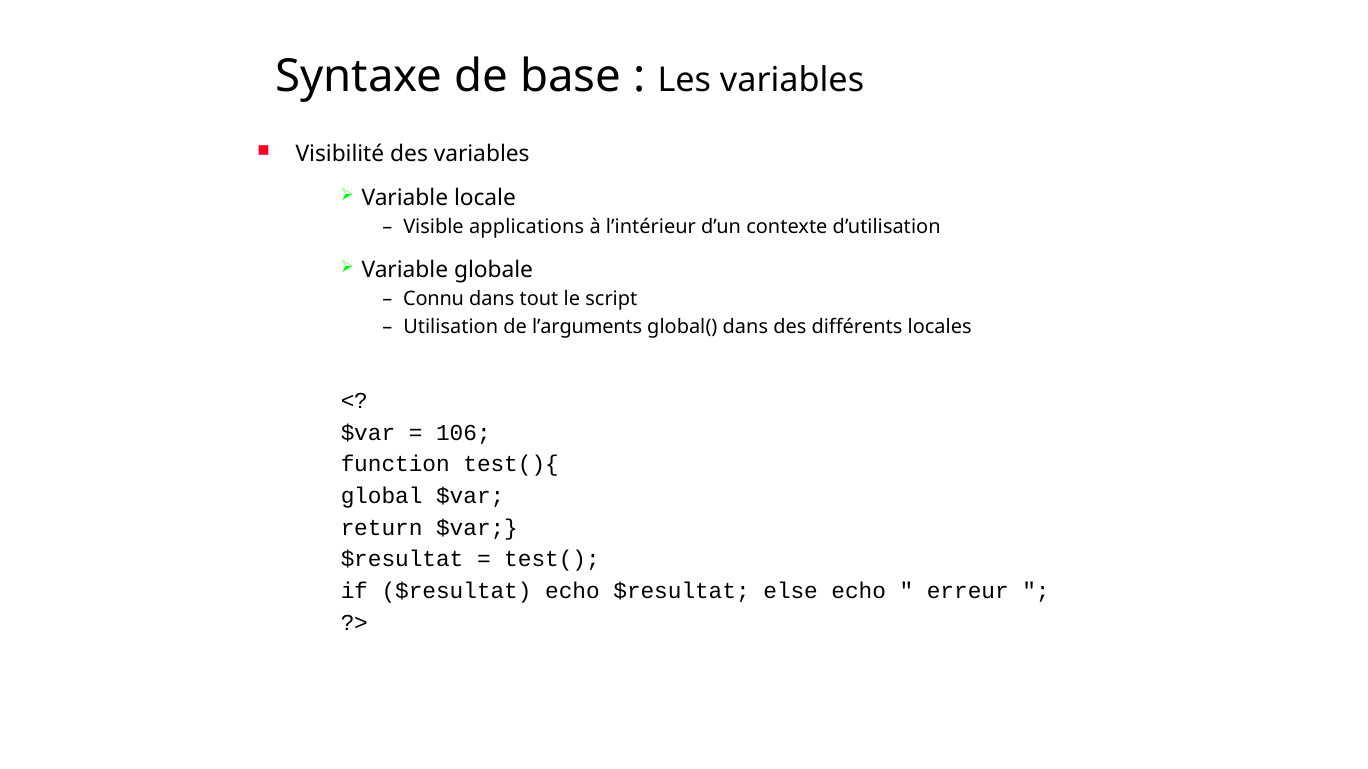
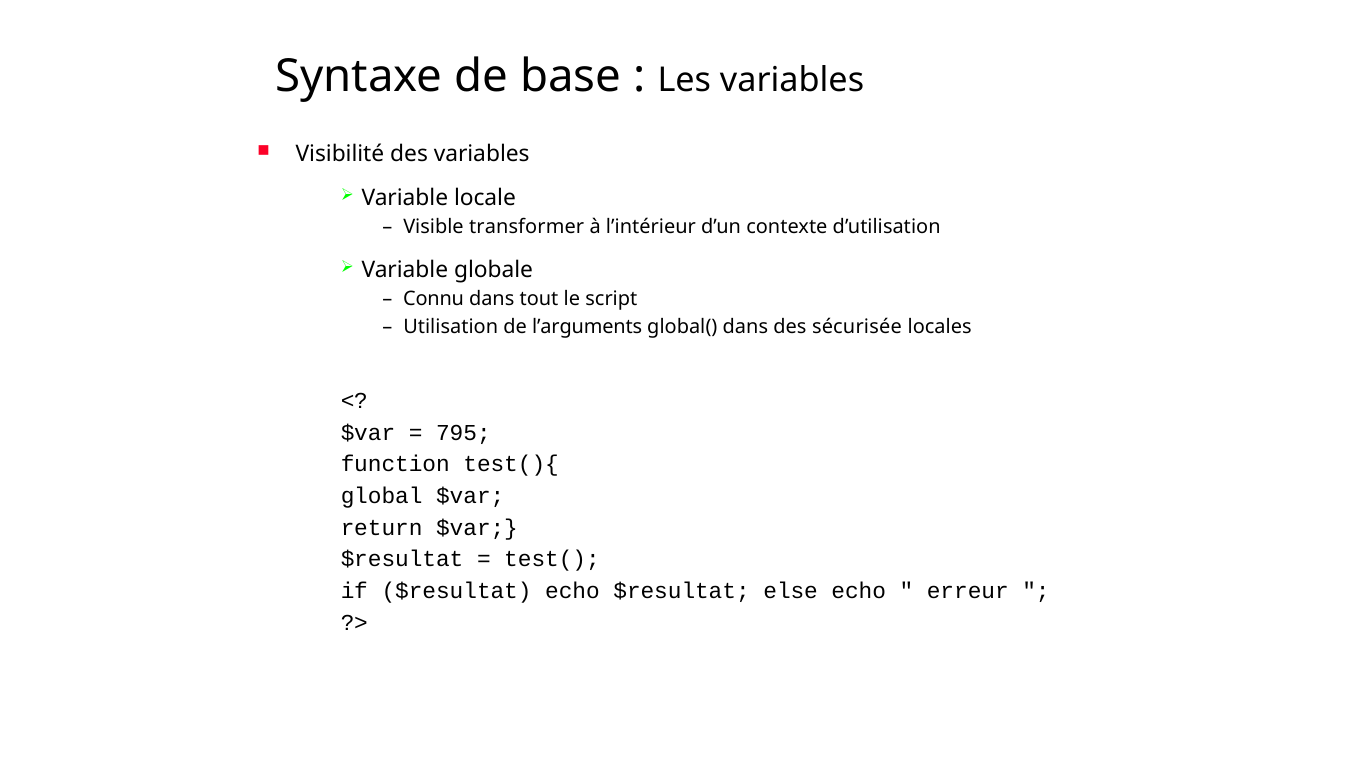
applications: applications -> transformer (527, 227)
différents: différents -> sécurisée (857, 327)
106: 106 -> 795 (463, 433)
